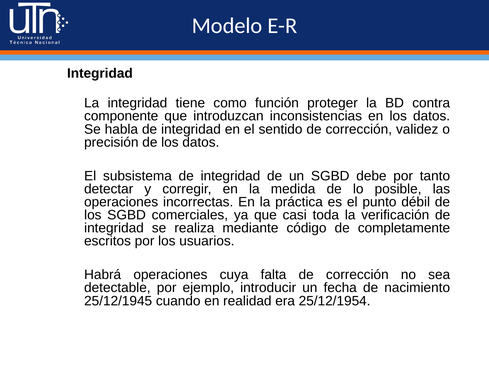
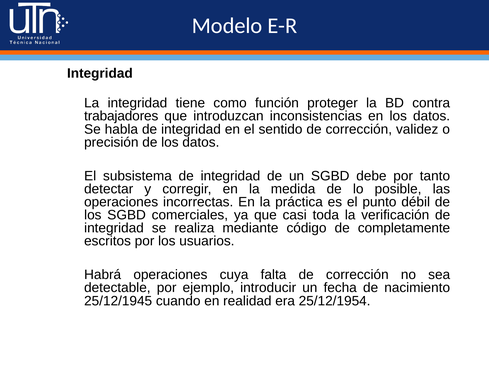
componente: componente -> trabajadores (121, 116)
